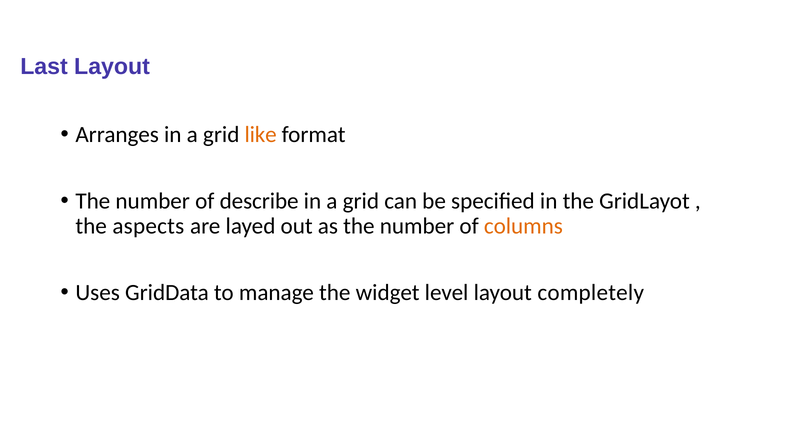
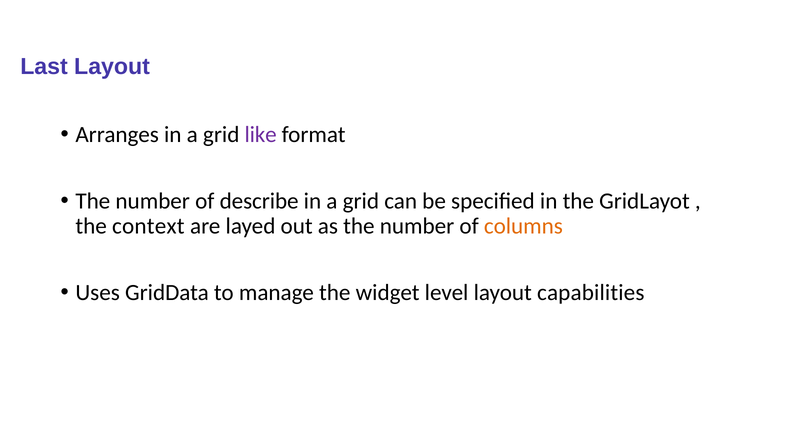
like colour: orange -> purple (261, 134)
aspects: aspects -> context (148, 226)
completely: completely -> capabilities (591, 292)
